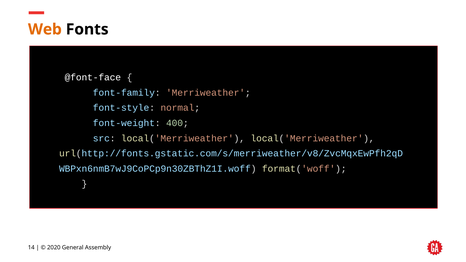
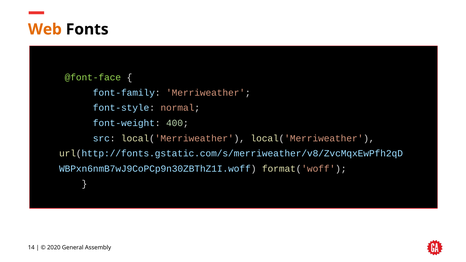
@font-face colour: white -> light green (93, 78)
